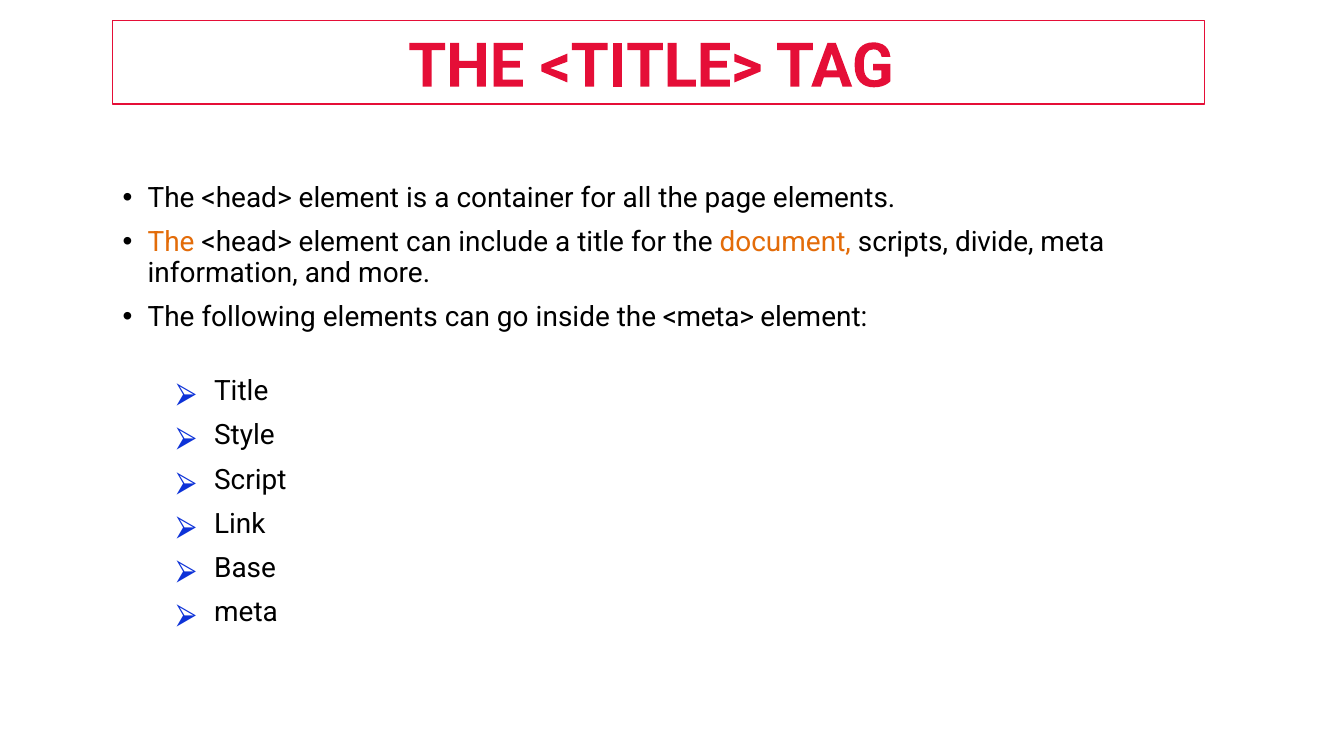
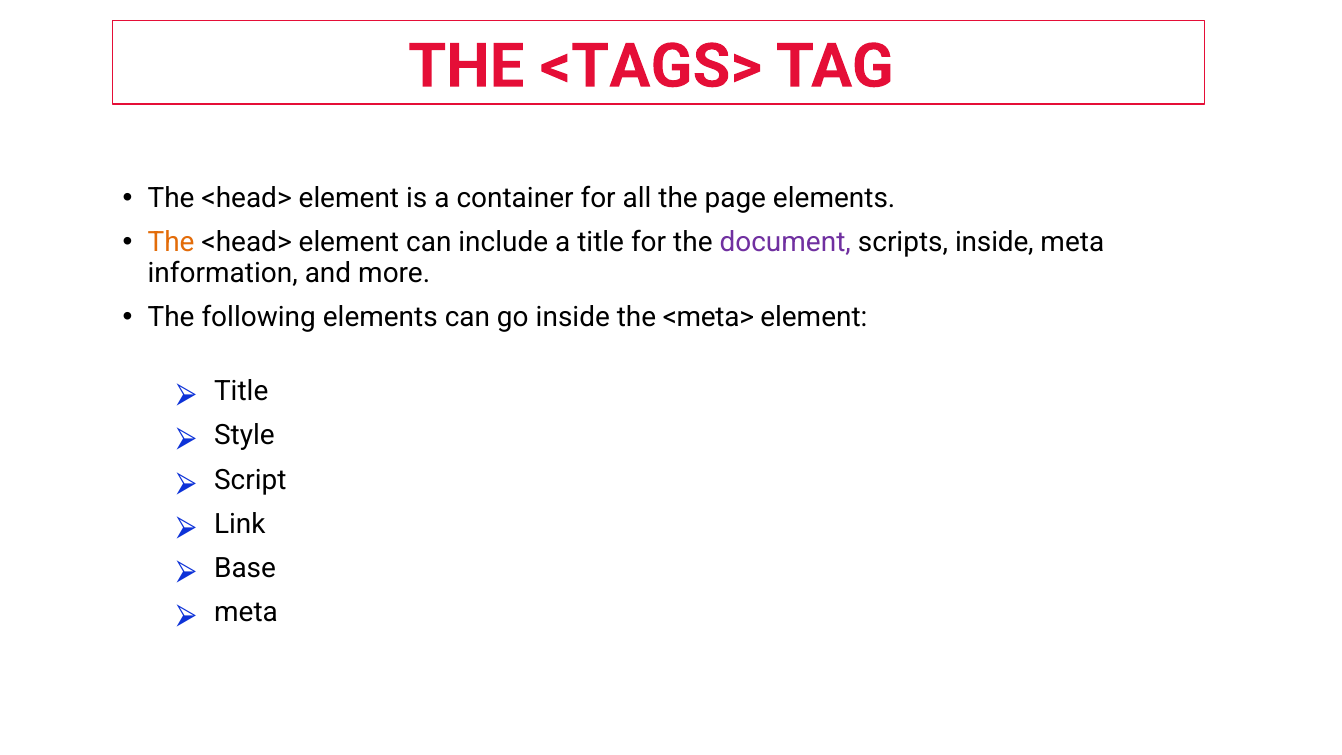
<TITLE>: <TITLE> -> <TAGS> (651, 66)
document colour: orange -> purple (785, 243)
scripts divide: divide -> inside (994, 243)
